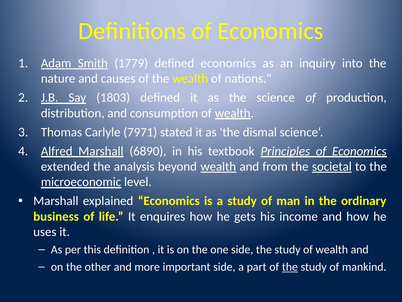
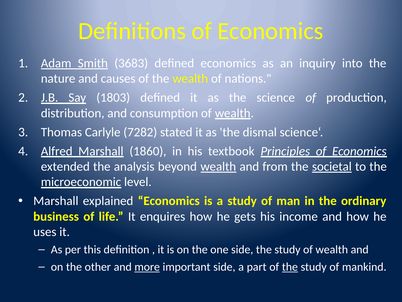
1779: 1779 -> 3683 (131, 63)
7971: 7971 -> 7282 (140, 132)
6890: 6890 -> 1860 (148, 151)
more underline: none -> present (147, 267)
